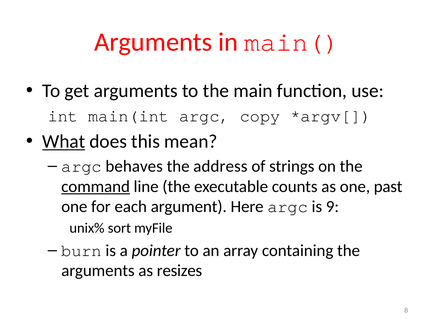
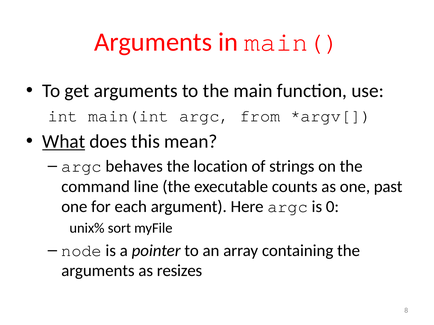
copy: copy -> from (260, 116)
address: address -> location (221, 167)
command underline: present -> none (96, 187)
9: 9 -> 0 (332, 207)
burn: burn -> node (82, 251)
